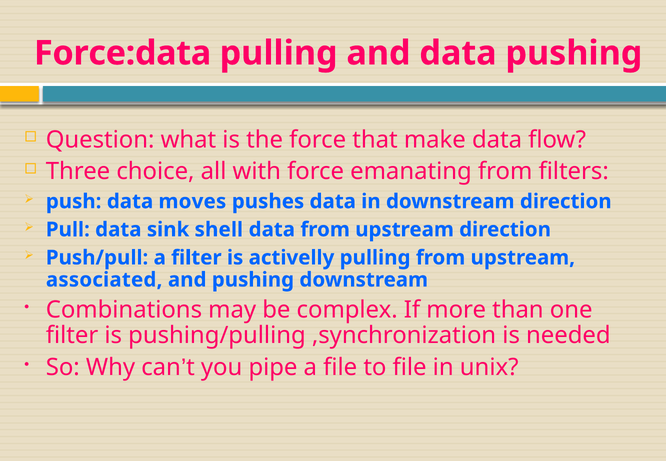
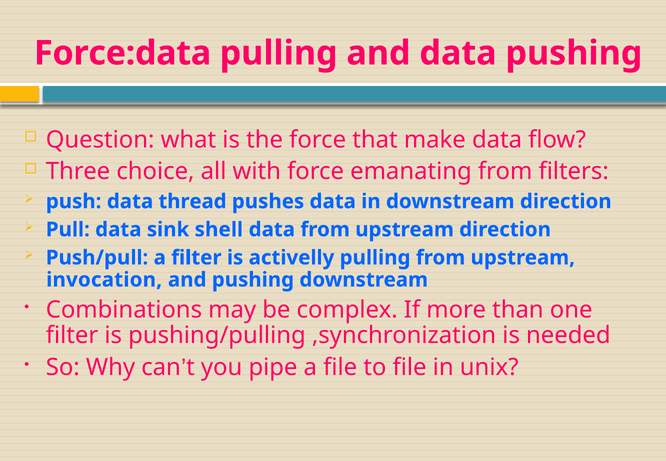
moves: moves -> thread (193, 202)
associated: associated -> invocation (104, 280)
